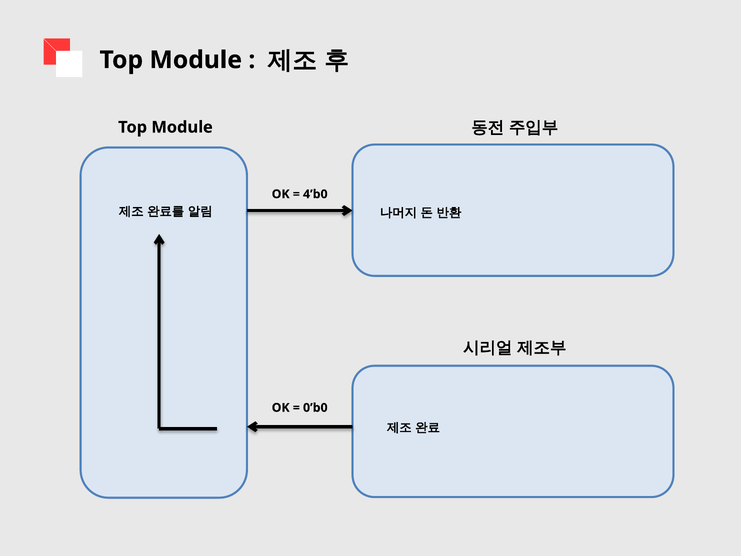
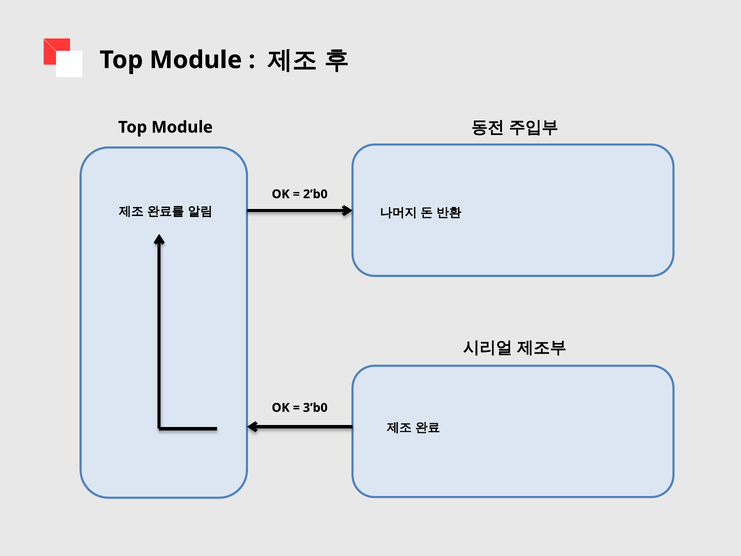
4’b0: 4’b0 -> 2’b0 (315, 194)
0’b0: 0’b0 -> 3’b0 (315, 408)
